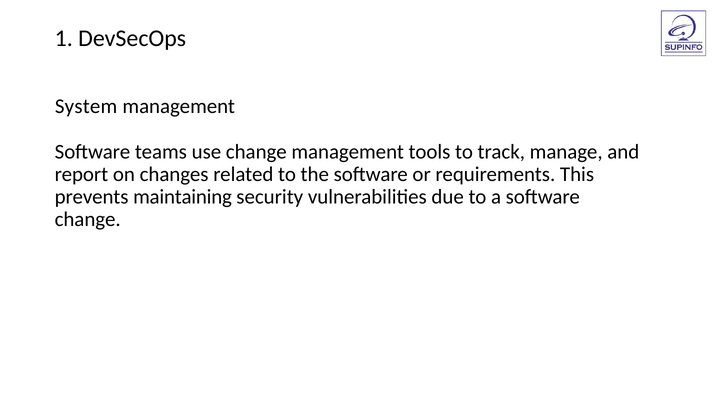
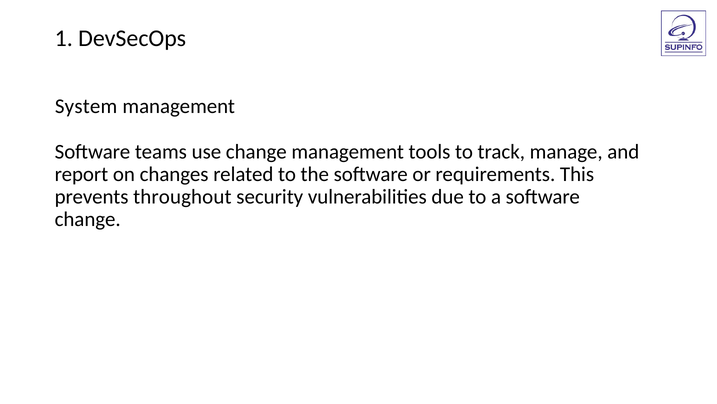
maintaining: maintaining -> throughout (182, 196)
